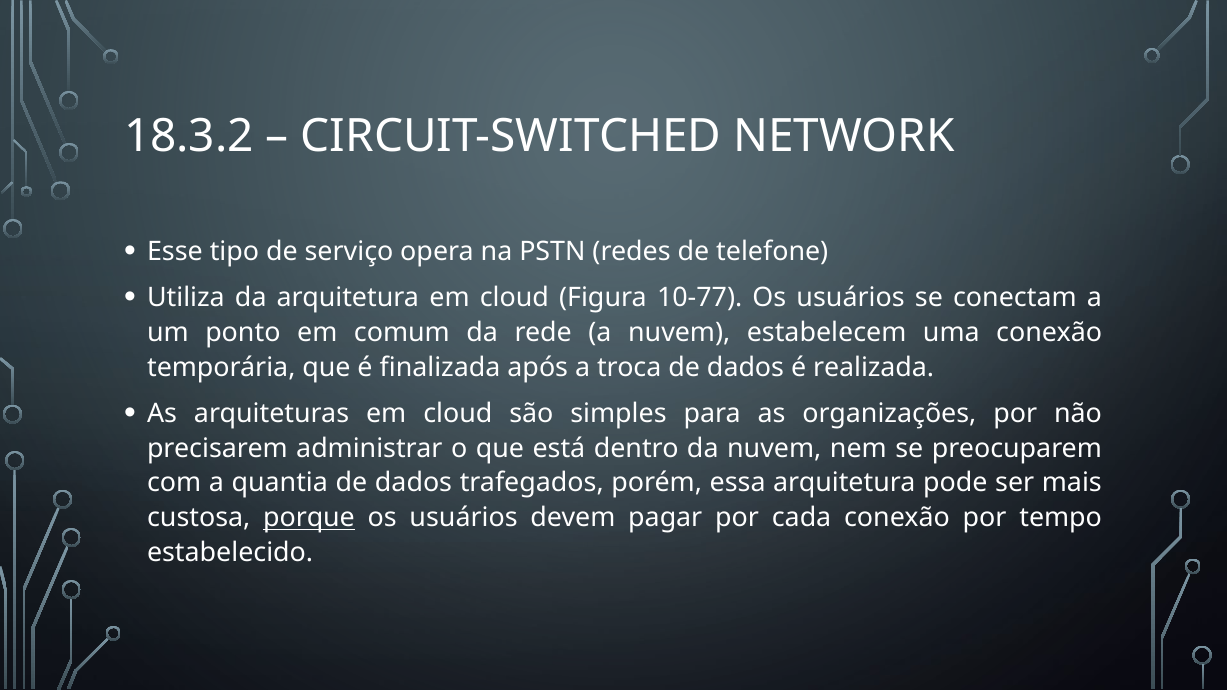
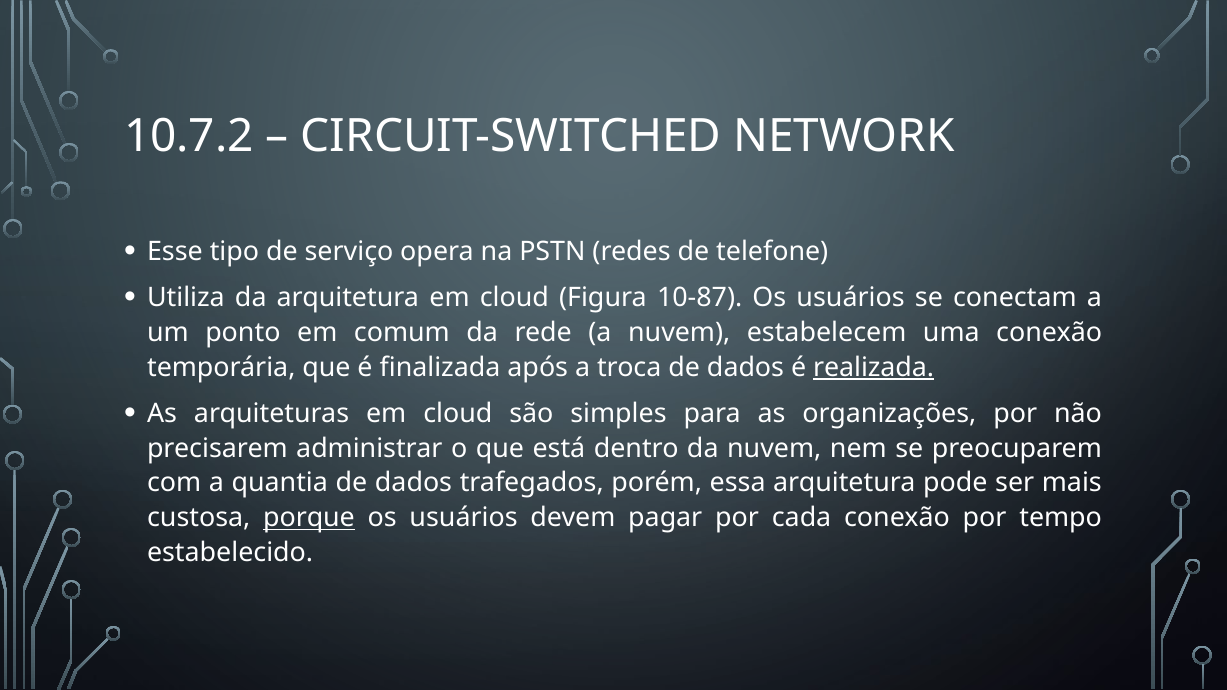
18.3.2: 18.3.2 -> 10.7.2 (189, 136)
10-77: 10-77 -> 10-87 (700, 298)
realizada underline: none -> present (874, 367)
